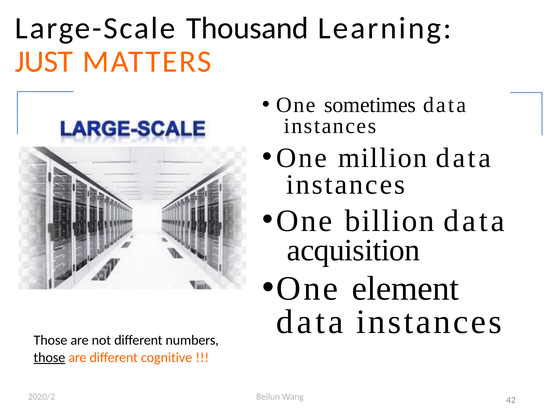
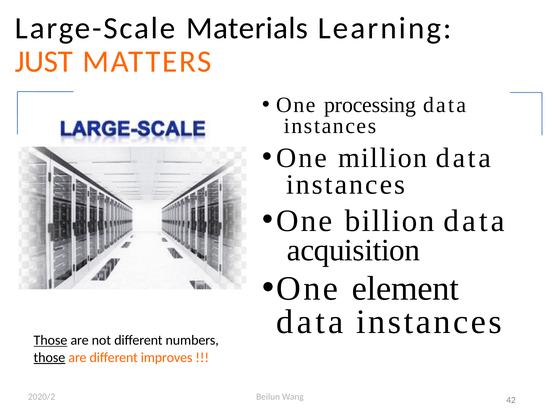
Thousand: Thousand -> Materials (247, 28)
sometimes: sometimes -> processing (370, 105)
Those underline: none -> present (50, 340)
cognitive: cognitive -> improves (167, 357)
